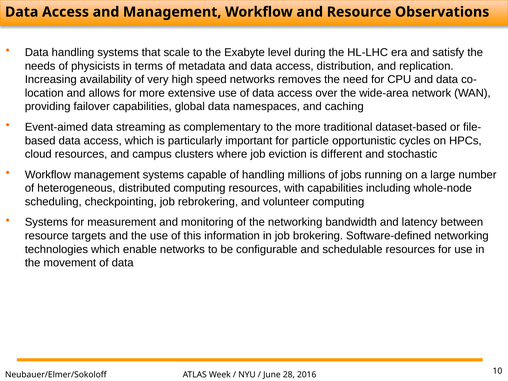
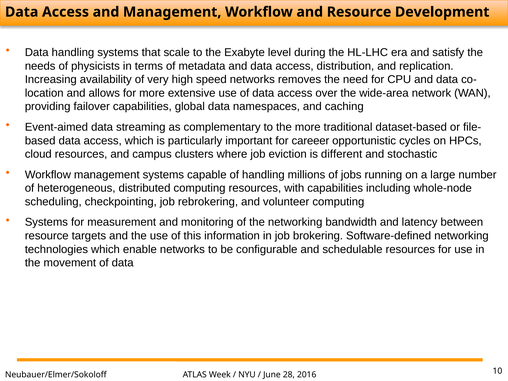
Observations: Observations -> Development (442, 12)
particle: particle -> careeer (310, 141)
